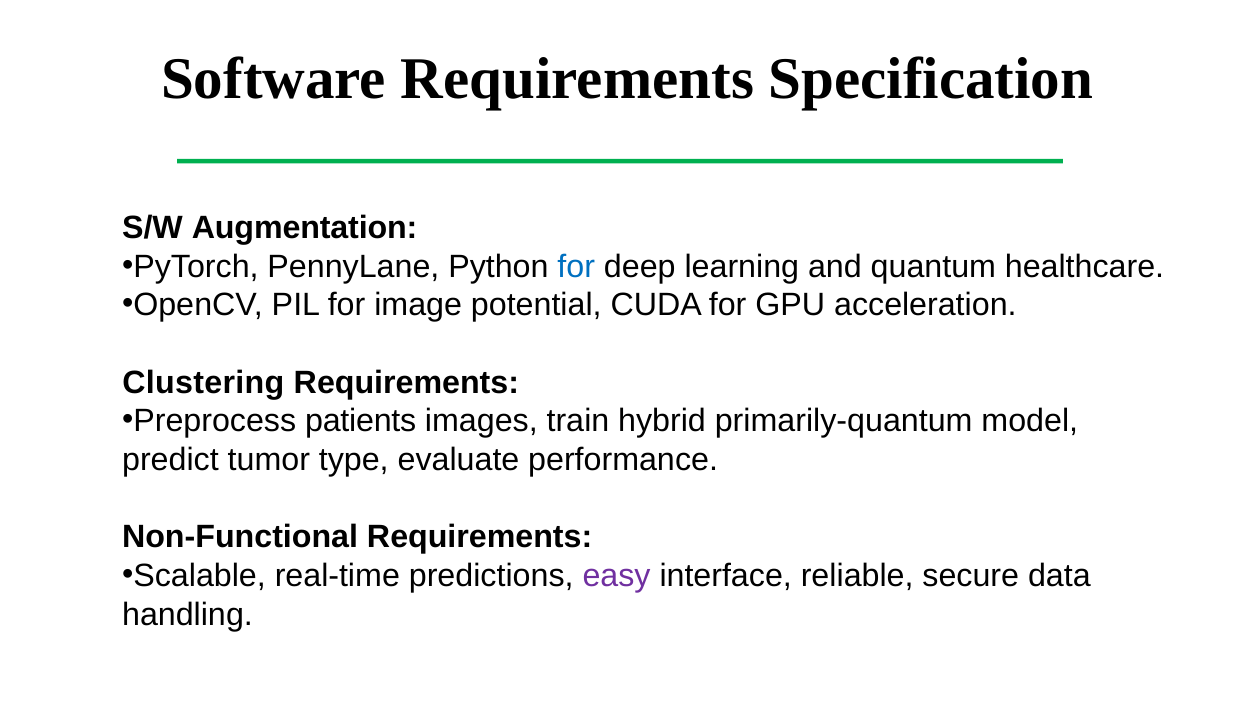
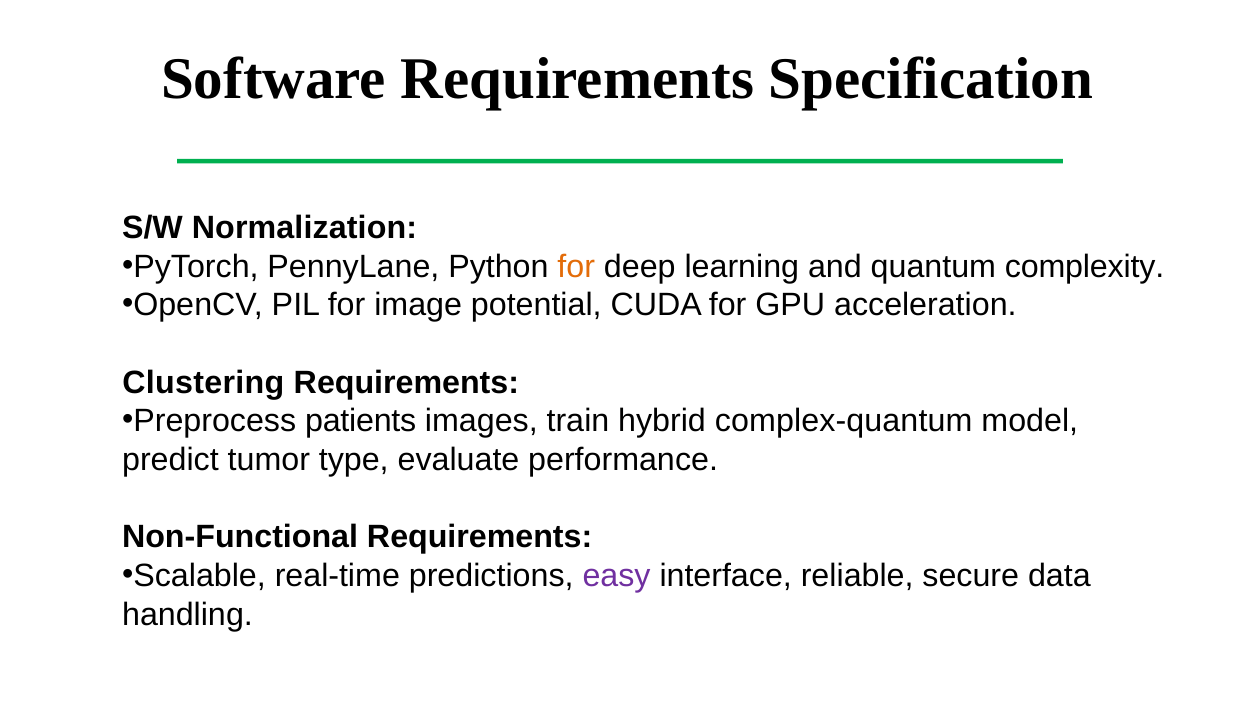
Augmentation: Augmentation -> Normalization (304, 228)
for colour: blue -> orange (576, 266)
healthcare: healthcare -> complexity (1085, 266)
primarily-quantum: primarily-quantum -> complex-quantum (844, 421)
